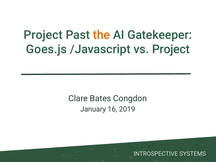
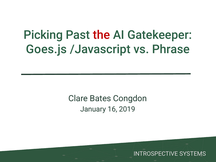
Project: Project -> Picking (43, 35)
the colour: orange -> red (101, 35)
vs Project: Project -> Phrase (171, 49)
